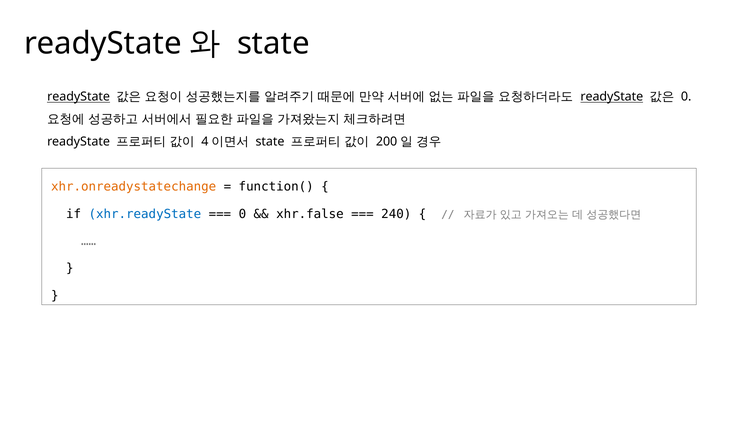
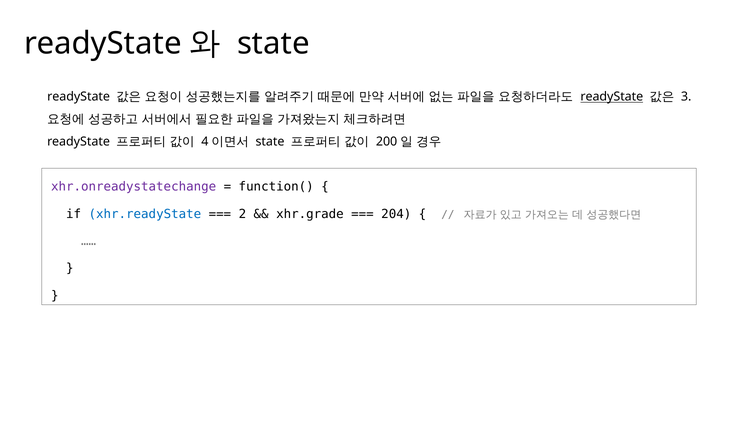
readyState underline: present -> none (79, 97)
0: 0 -> 3 (686, 97)
xhr.onreadystatechange colour: orange -> purple (134, 187)
0: 0 -> 2 (242, 214)
xhr.false: xhr.false -> xhr.grade (310, 214)
240: 240 -> 204 (396, 214)
